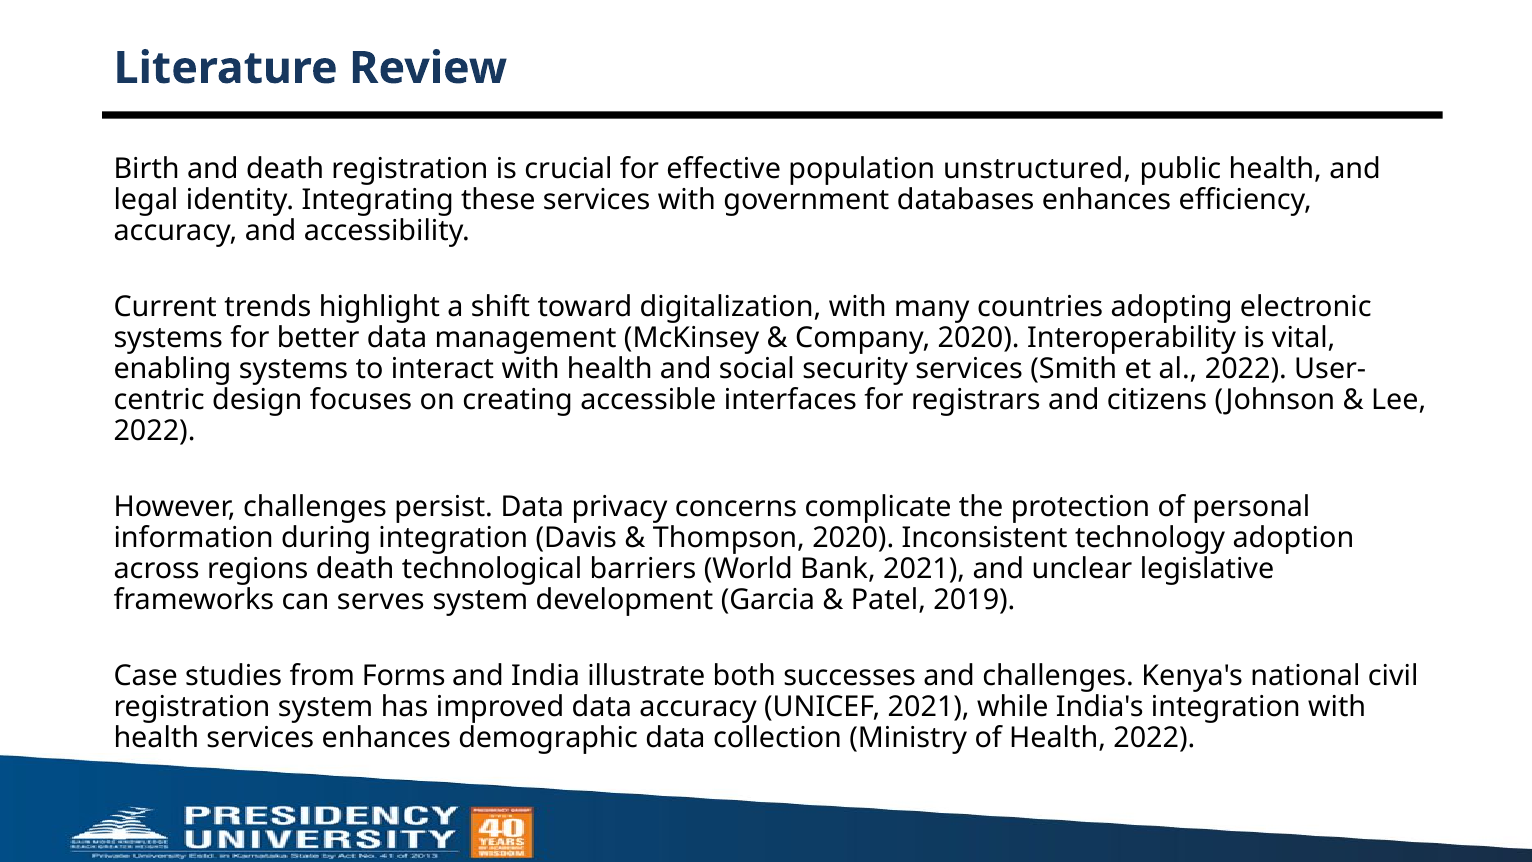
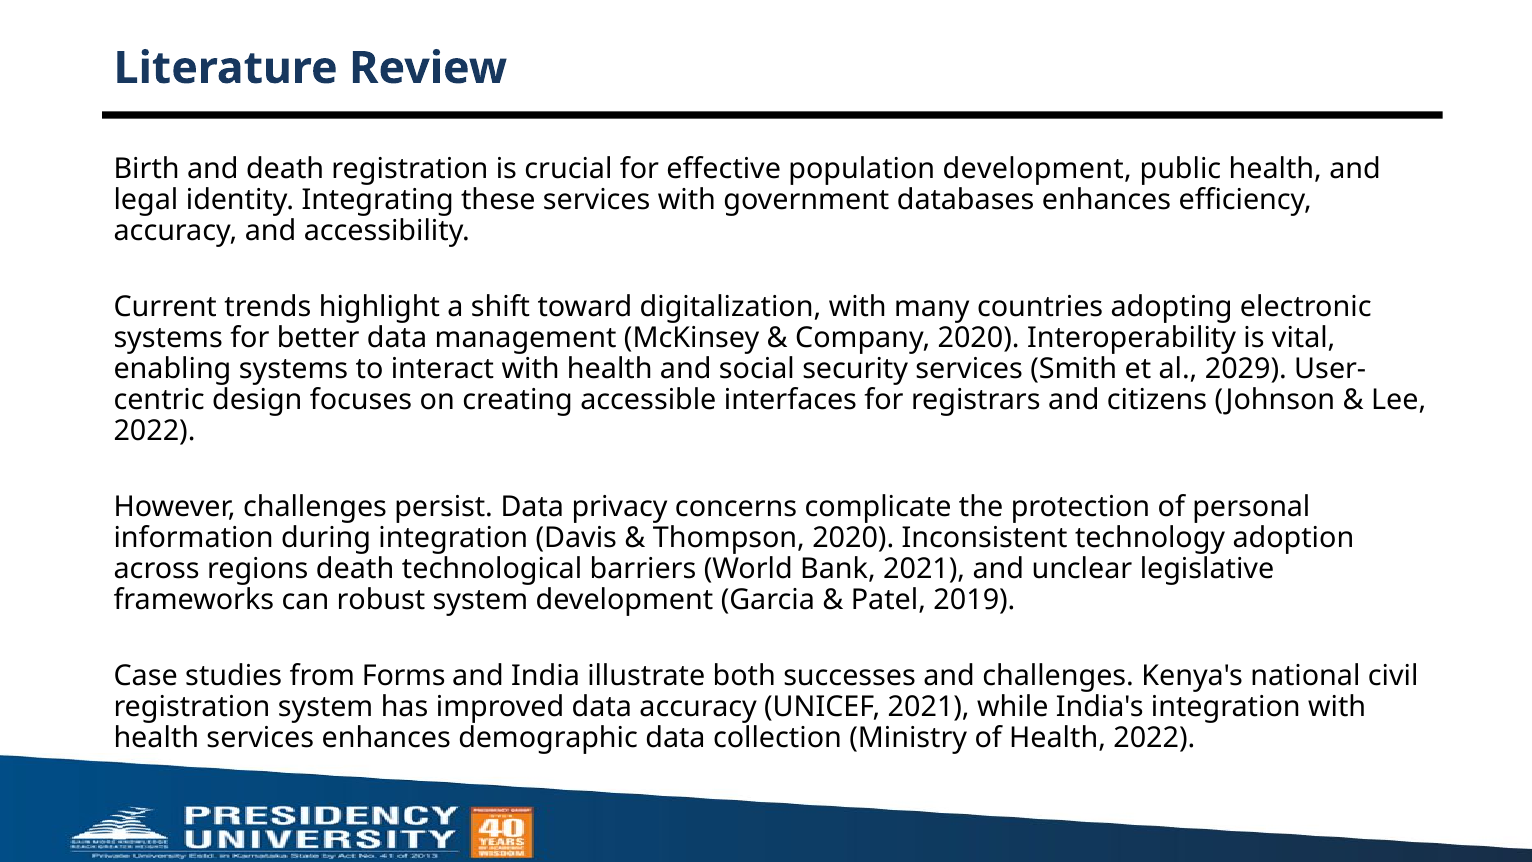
population unstructured: unstructured -> development (1037, 169)
al 2022: 2022 -> 2029 (1246, 369)
serves: serves -> robust (381, 600)
